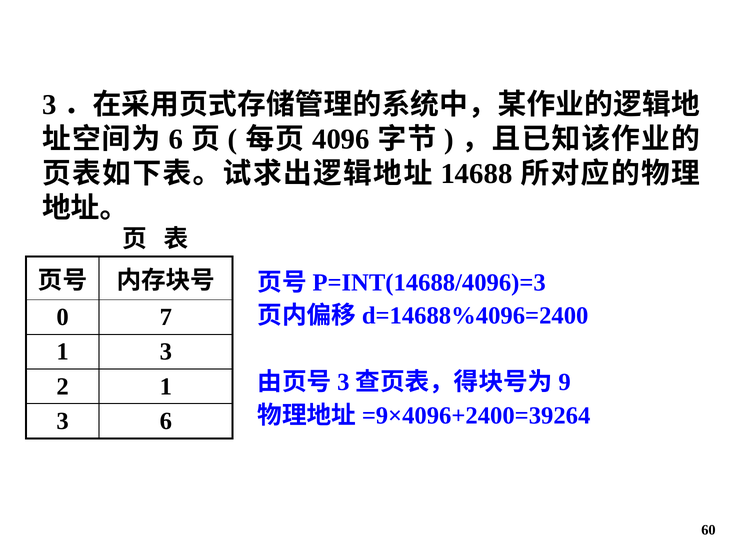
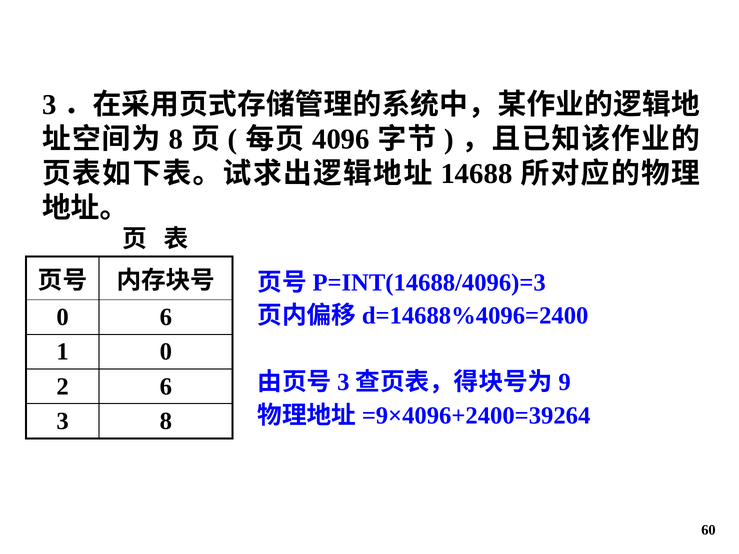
6: 6 -> 8 (176, 139)
0 7: 7 -> 6 (166, 317)
3: 3 -> 0 (166, 352)
2 1: 1 -> 6 (166, 387)
3 6: 6 -> 8 (166, 421)
